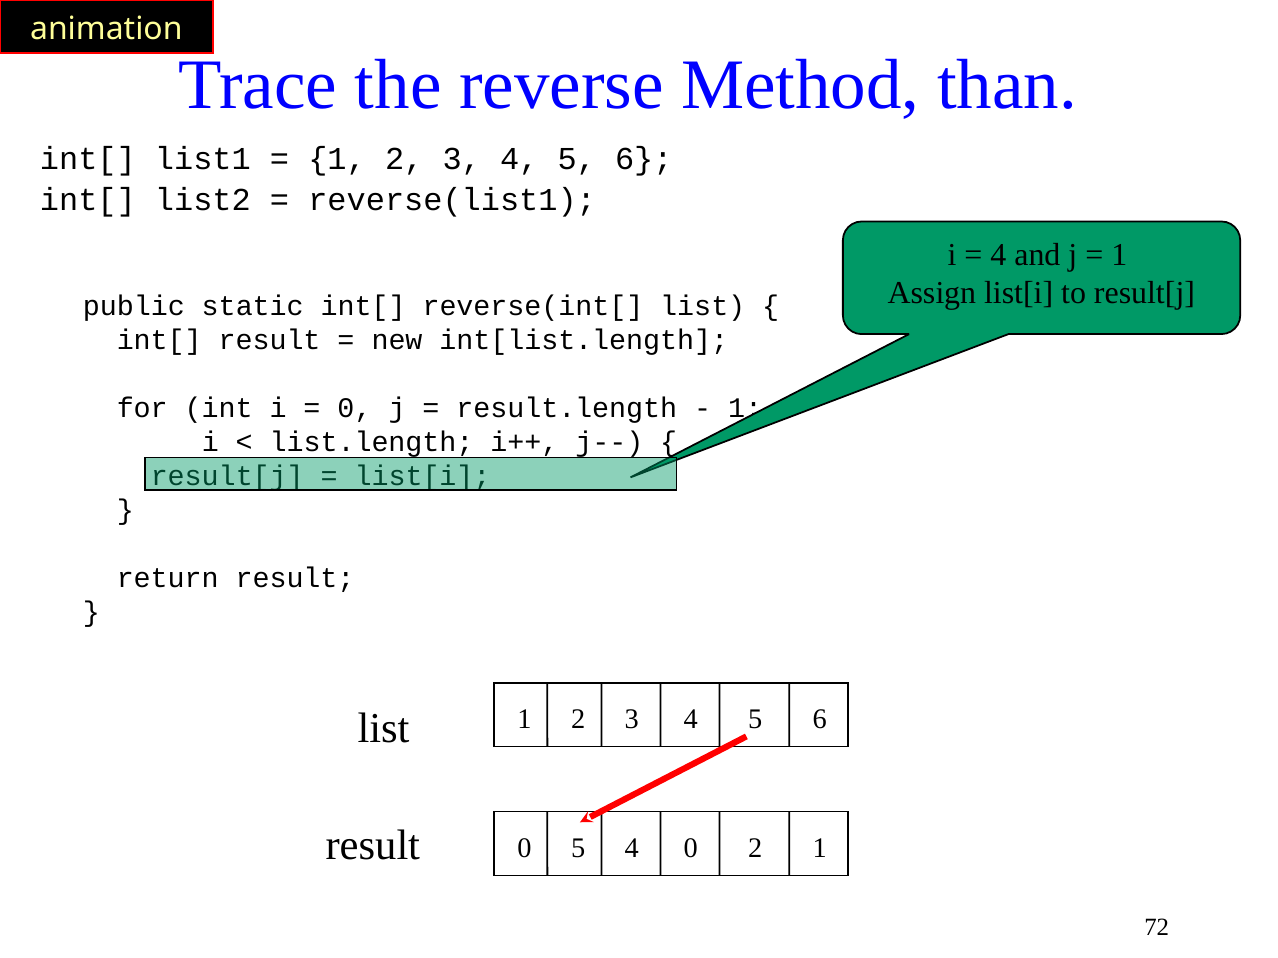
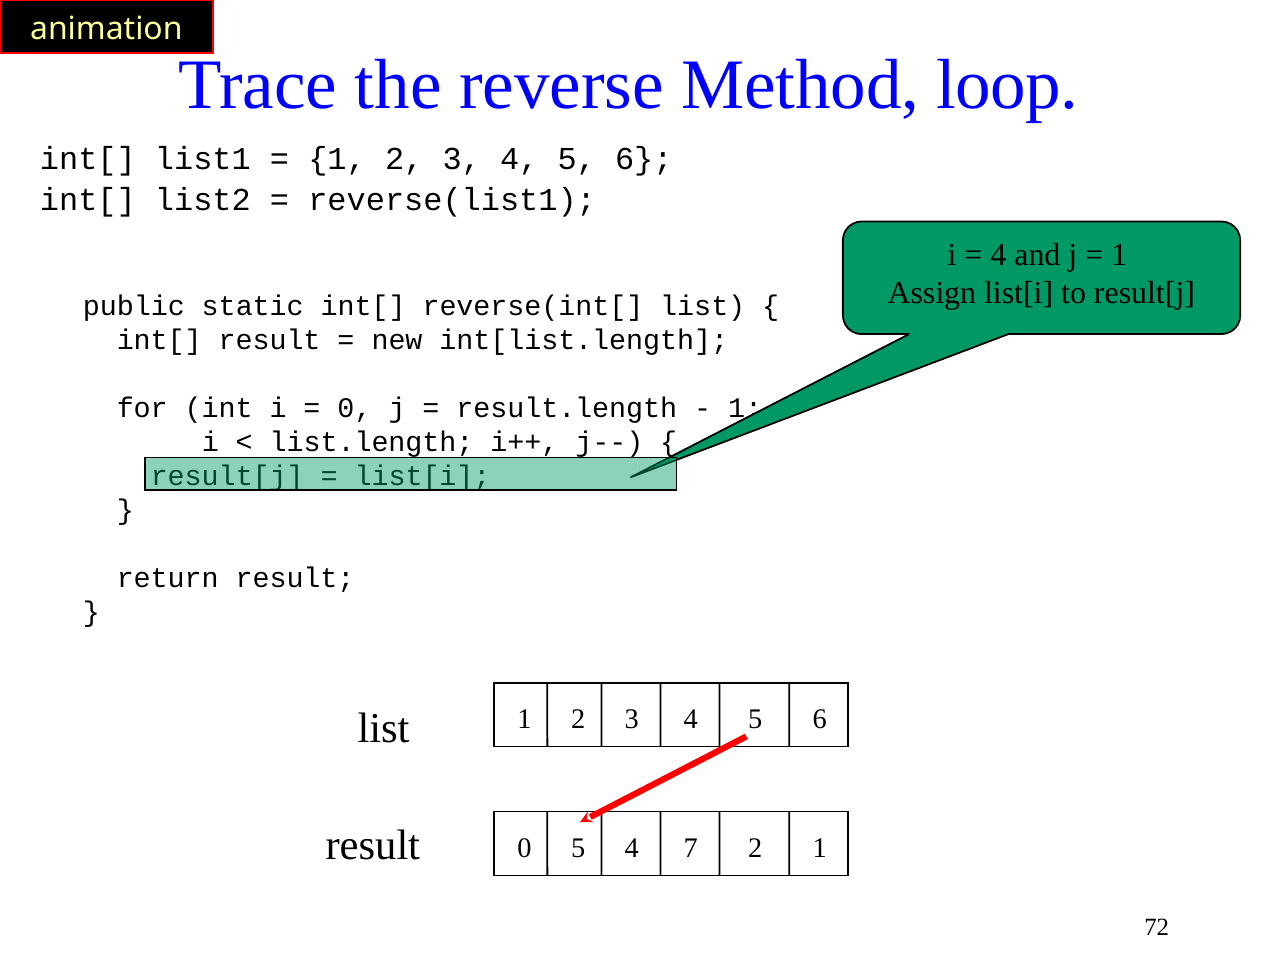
than: than -> loop (1007, 85)
4 0: 0 -> 7 (691, 848)
